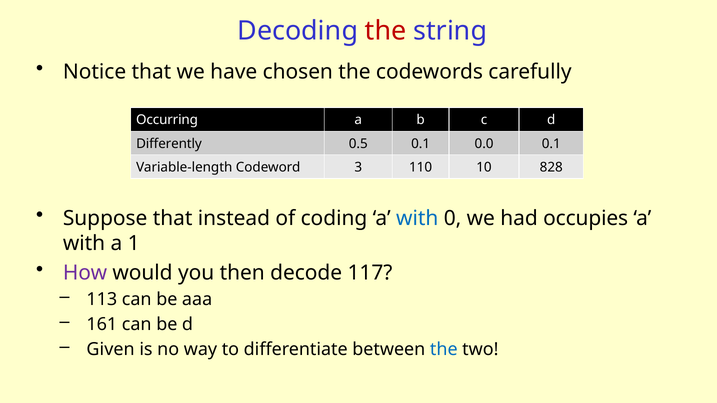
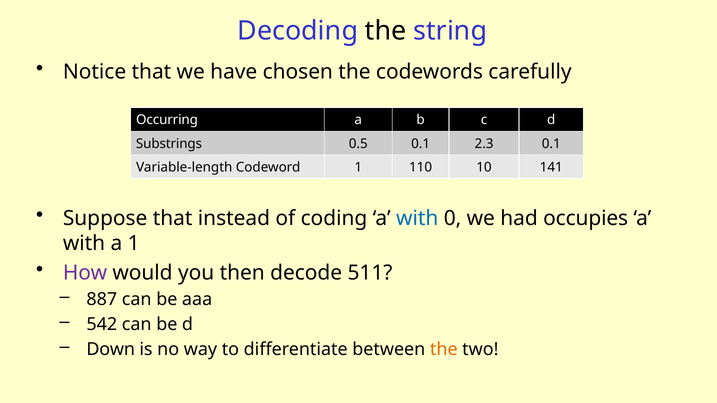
the colour: red -> black (386, 31)
Differently: Differently -> Substrings (169, 144)
0.0: 0.0 -> 2.3 (484, 144)
Codeword 3: 3 -> 1 (358, 168)
828: 828 -> 141 (551, 168)
117: 117 -> 511 (370, 273)
113: 113 -> 887 (102, 300)
161: 161 -> 542 (102, 325)
Given: Given -> Down (111, 350)
the colour: blue -> orange (444, 350)
